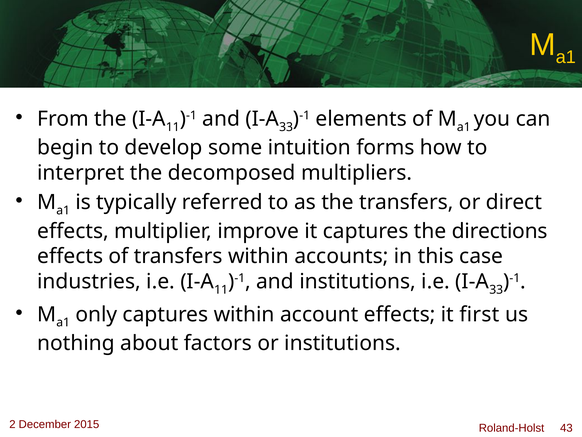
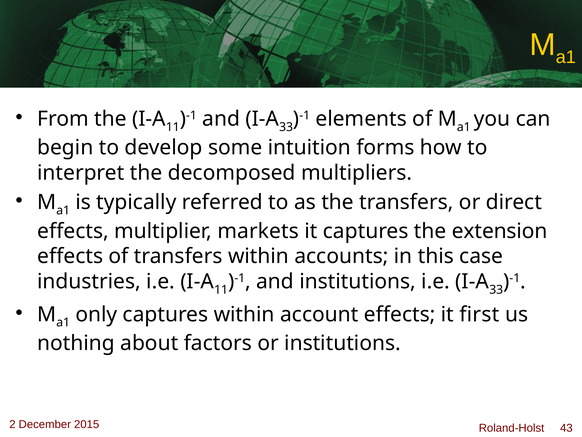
improve: improve -> markets (258, 231)
directions: directions -> extension (500, 231)
